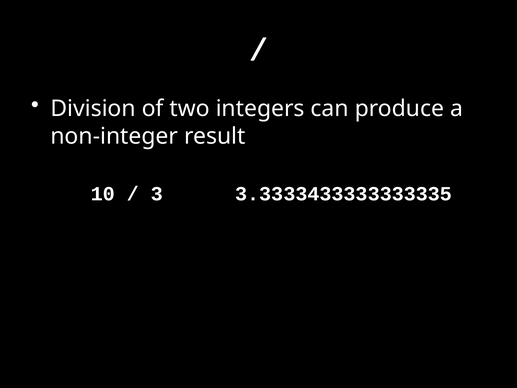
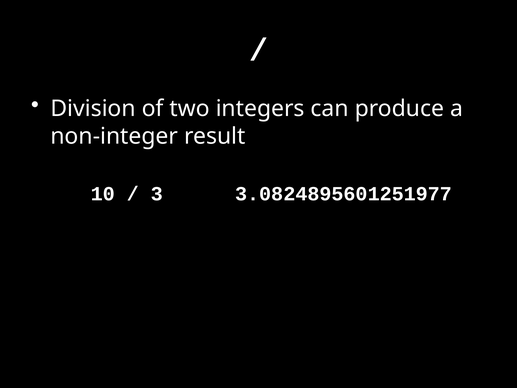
3.3333433333333335: 3.3333433333333335 -> 3.0824895601251977 (344, 194)
